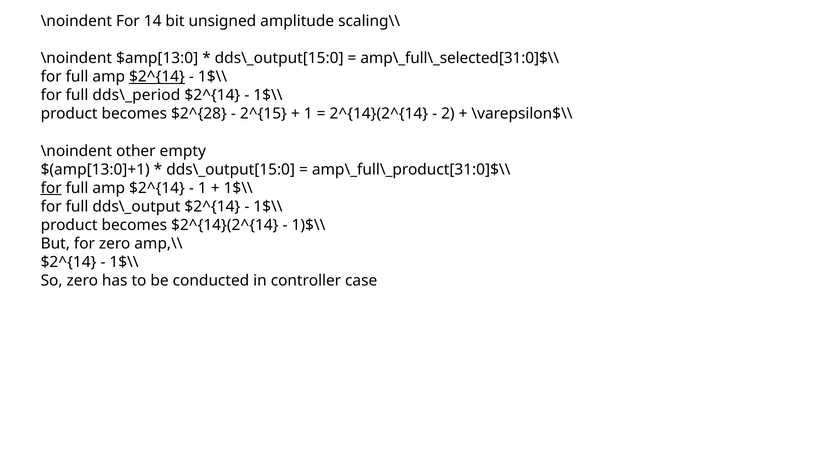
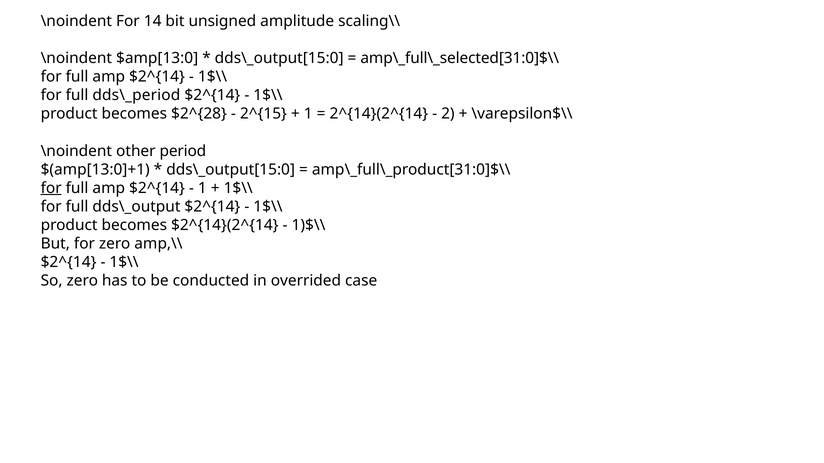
$2^{14 underline: present -> none (157, 77)
empty: empty -> period (183, 151)
controller: controller -> overrided (306, 281)
